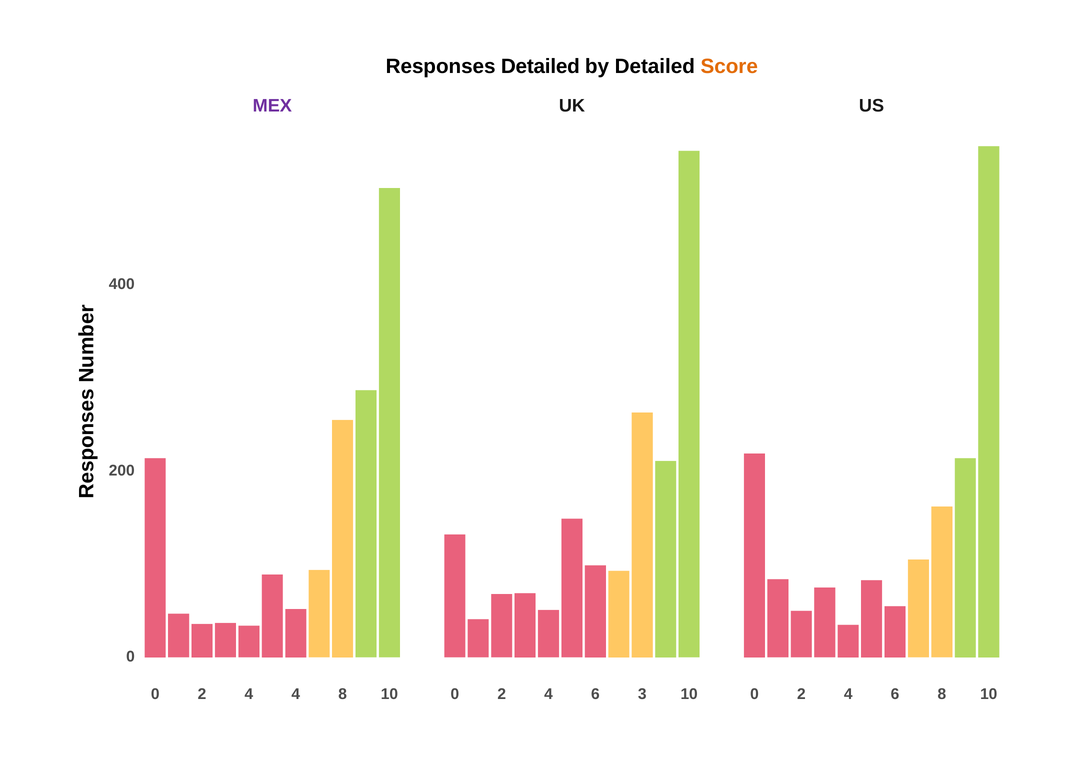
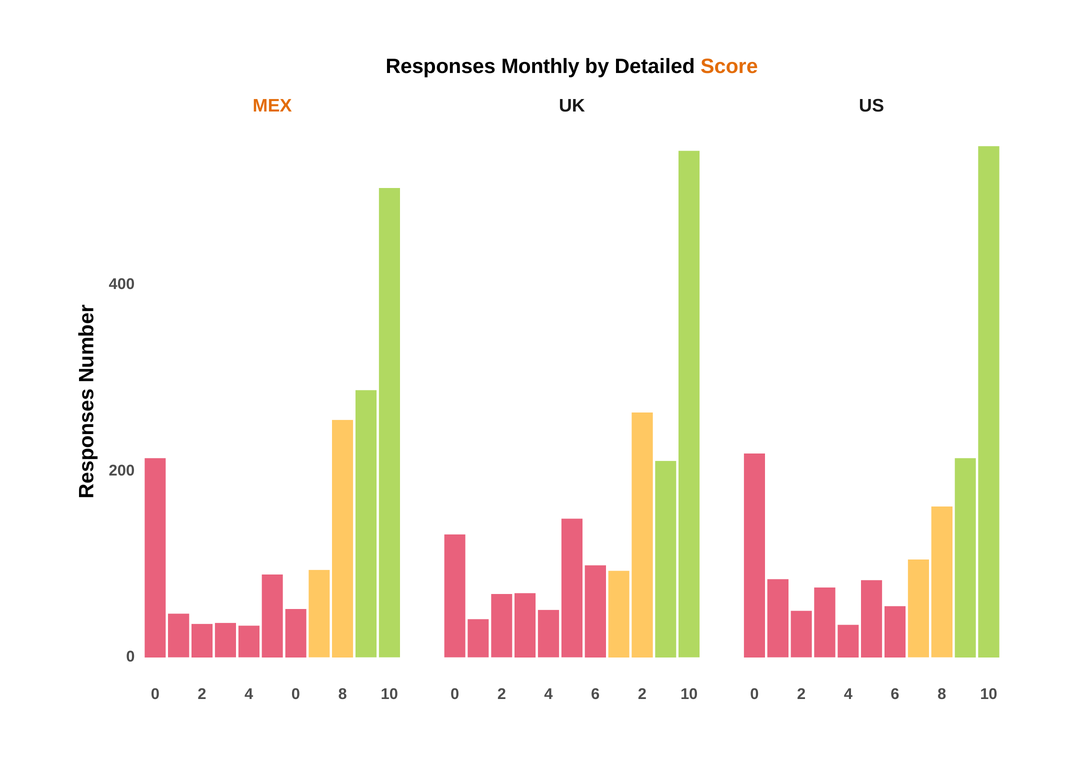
Responses Detailed: Detailed -> Monthly (540, 66)
MEX colour: purple -> orange (272, 106)
4 4: 4 -> 0 (296, 694)
6 3: 3 -> 2 (642, 694)
